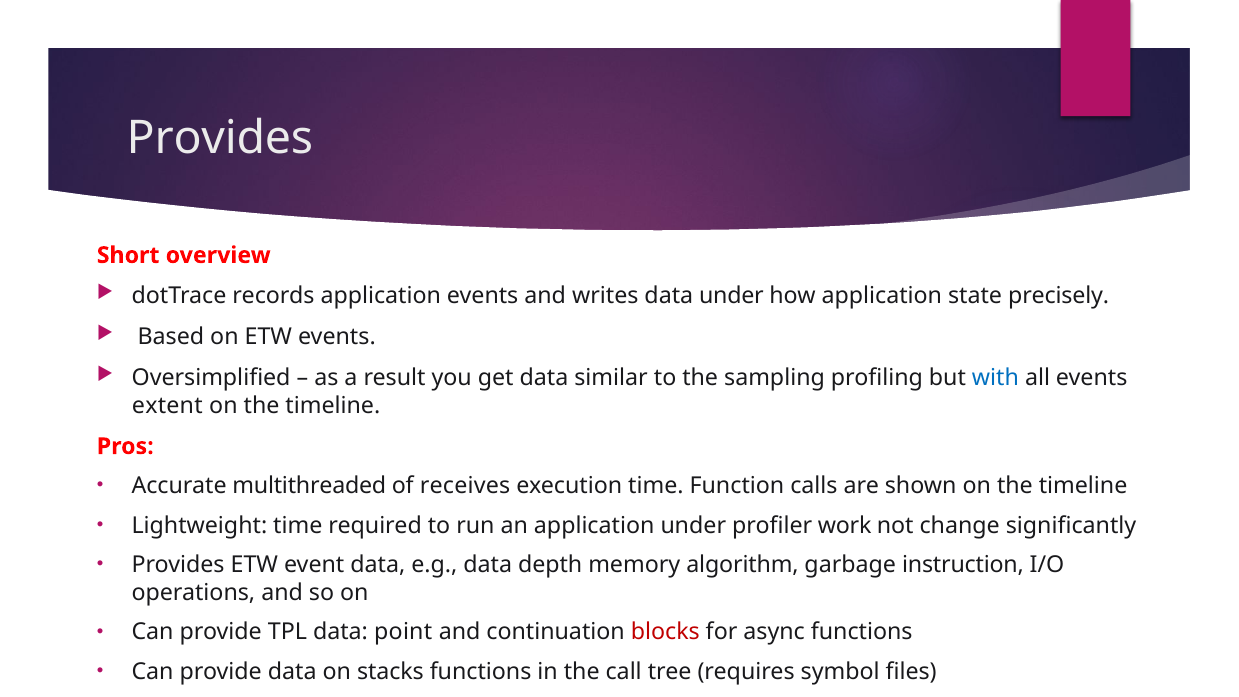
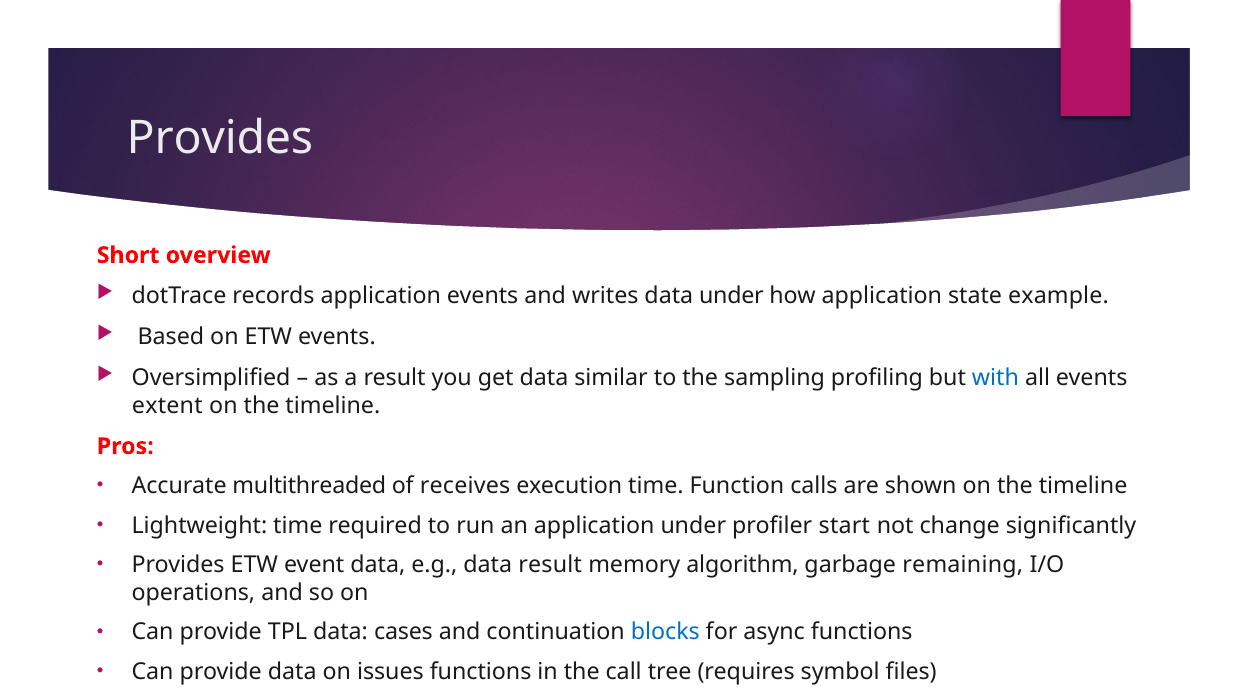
precisely: precisely -> example (1058, 296)
work: work -> start (844, 525)
data depth: depth -> result (550, 565)
instruction: instruction -> remaining (963, 565)
point: point -> cases (403, 632)
blocks colour: red -> blue (665, 632)
stacks: stacks -> issues (390, 672)
